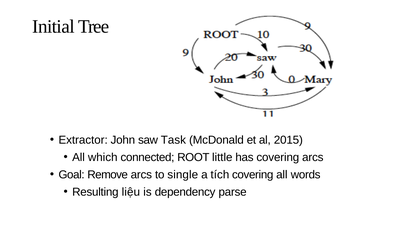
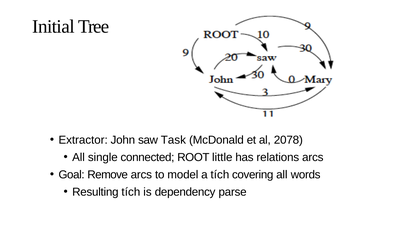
2015: 2015 -> 2078 (288, 140)
which: which -> single (103, 158)
has covering: covering -> relations (278, 158)
single: single -> model (183, 175)
Resulting liệu: liệu -> tích (131, 192)
